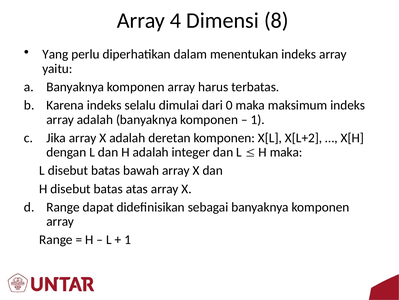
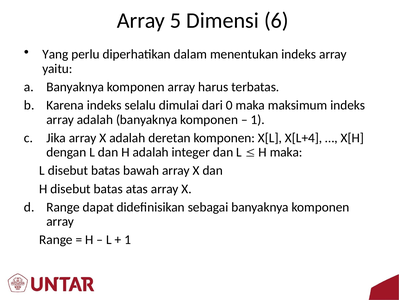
4: 4 -> 5 (176, 21)
8: 8 -> 6 (276, 21)
X[L+2: X[L+2 -> X[L+4 (304, 138)
